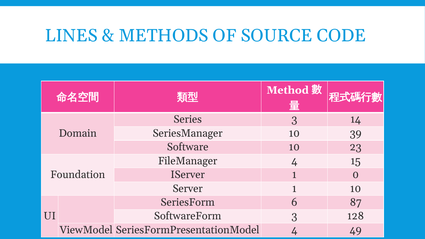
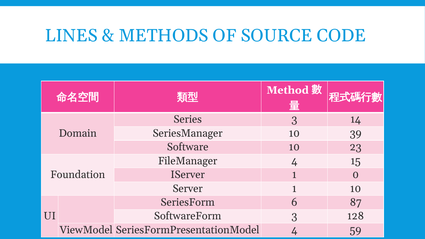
49: 49 -> 59 (356, 230)
